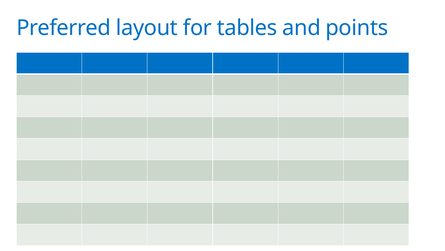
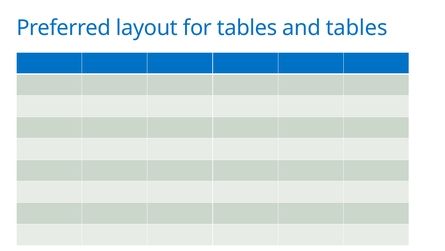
and points: points -> tables (357, 28)
